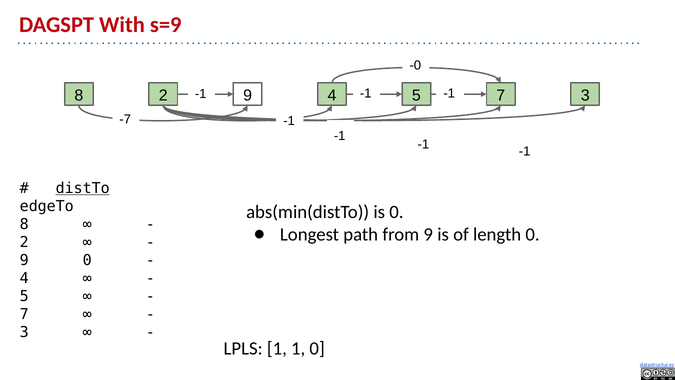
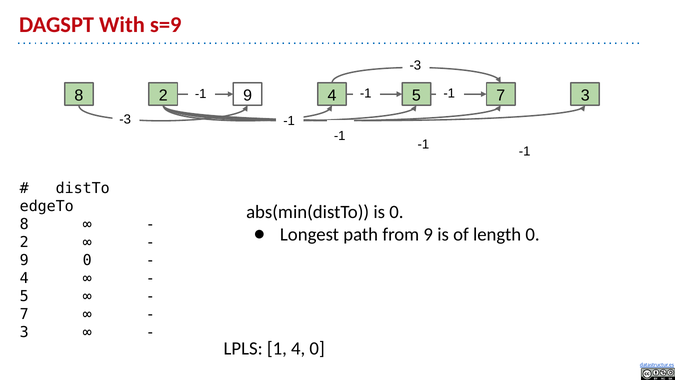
-0: -0 -> -3 (415, 65)
-7: -7 -> -3 (125, 119)
distTo underline: present -> none (83, 188)
1 1: 1 -> 4 (298, 348)
